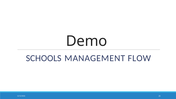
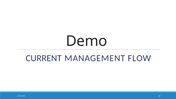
SCHOOLS: SCHOOLS -> CURRENT (44, 58)
